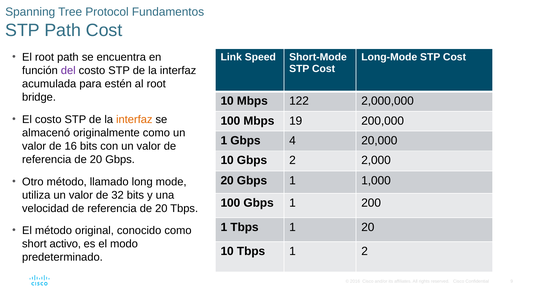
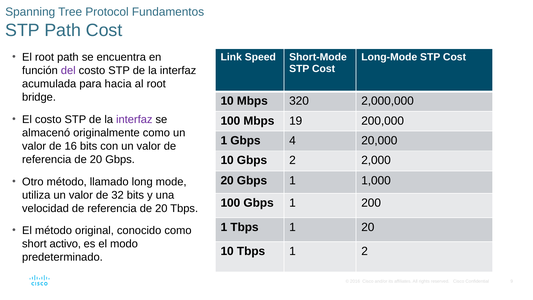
estén: estén -> hacia (118, 84)
122: 122 -> 320 (299, 101)
interfaz colour: orange -> purple (134, 119)
